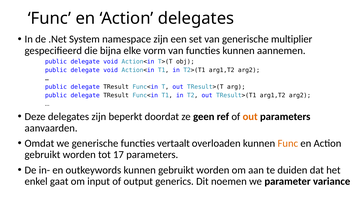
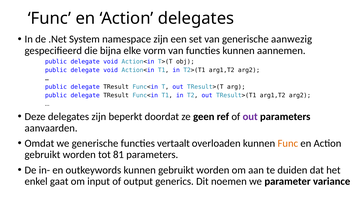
multiplier: multiplier -> aanwezig (292, 39)
out colour: orange -> purple (250, 116)
17: 17 -> 81 (118, 155)
